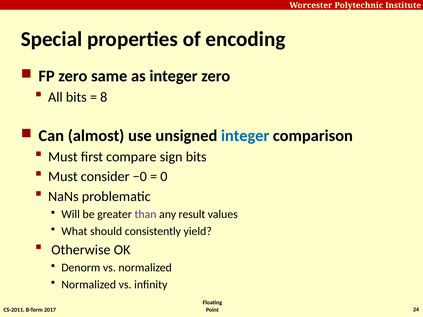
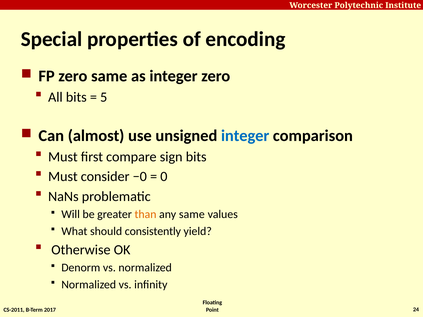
8: 8 -> 5 (104, 97)
than colour: purple -> orange (146, 215)
any result: result -> same (192, 215)
